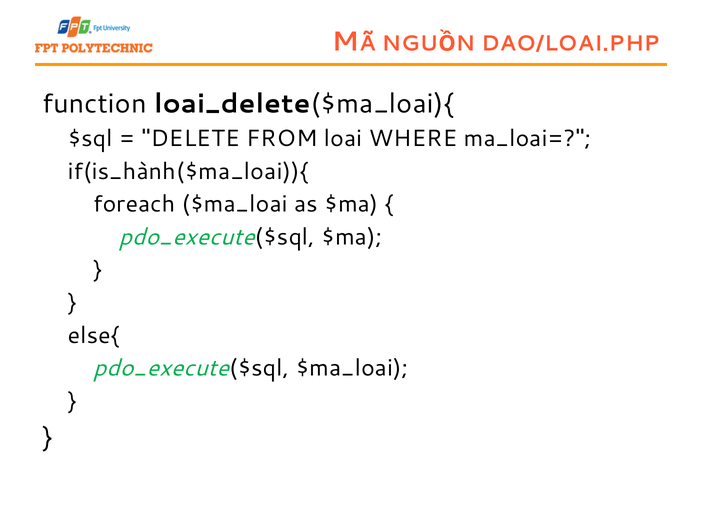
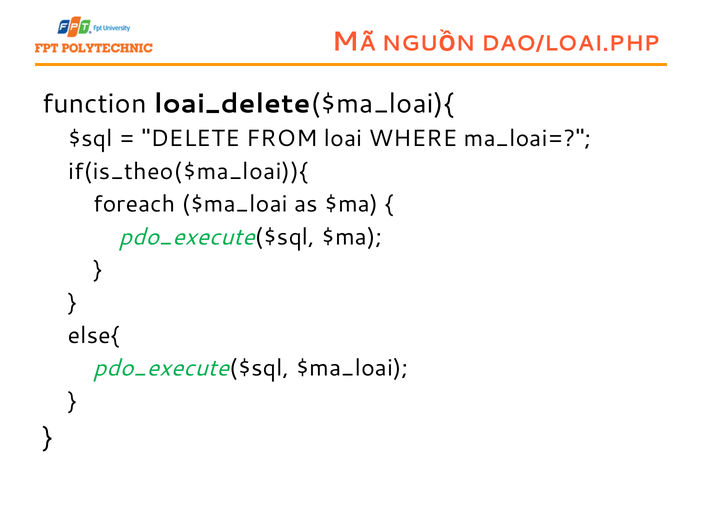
if(is_hành($ma_loai)){: if(is_hành($ma_loai)){ -> if(is_theo($ma_loai)){ (188, 171)
